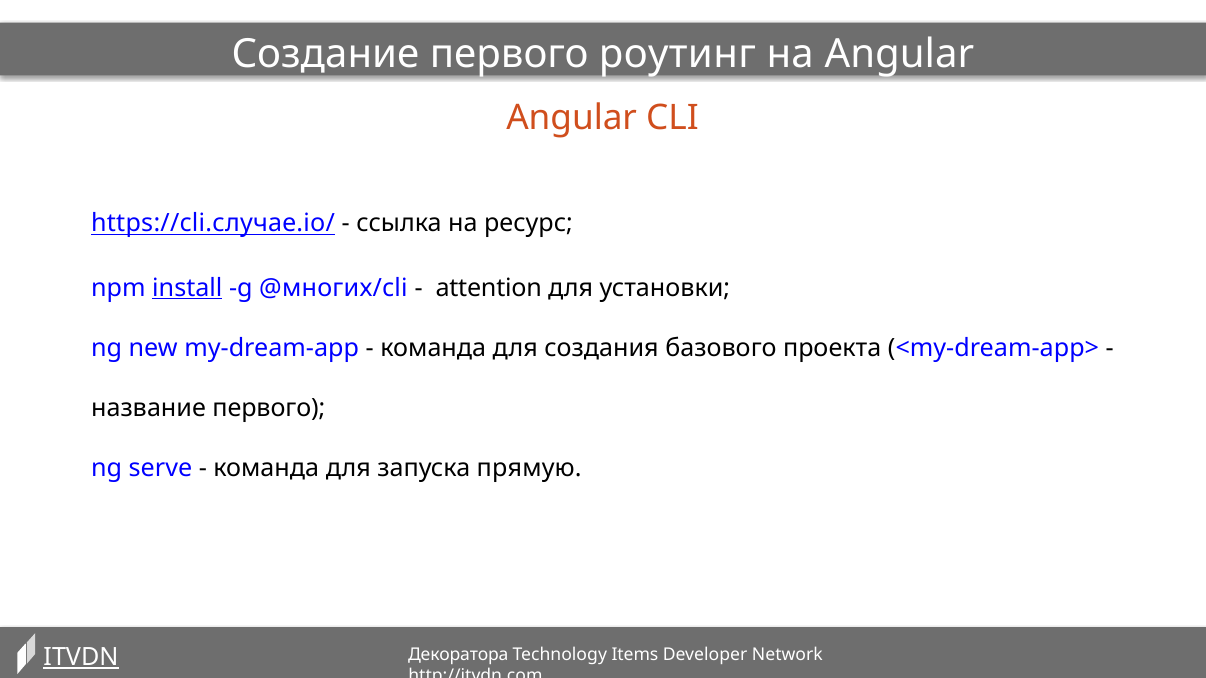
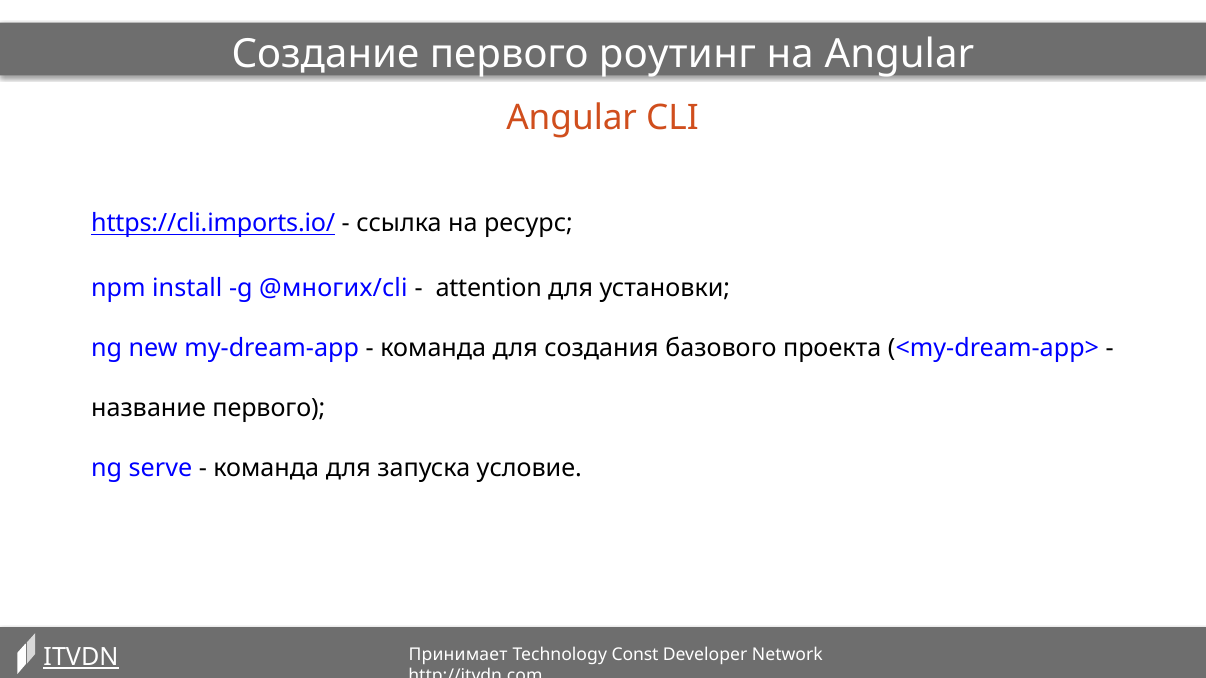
https://cli.случае.io/: https://cli.случае.io/ -> https://cli.imports.io/ (213, 223)
install underline: present -> none (187, 288)
прямую: прямую -> условие (529, 469)
Декоратора: Декоратора -> Принимает (458, 655)
Items: Items -> Const (635, 655)
